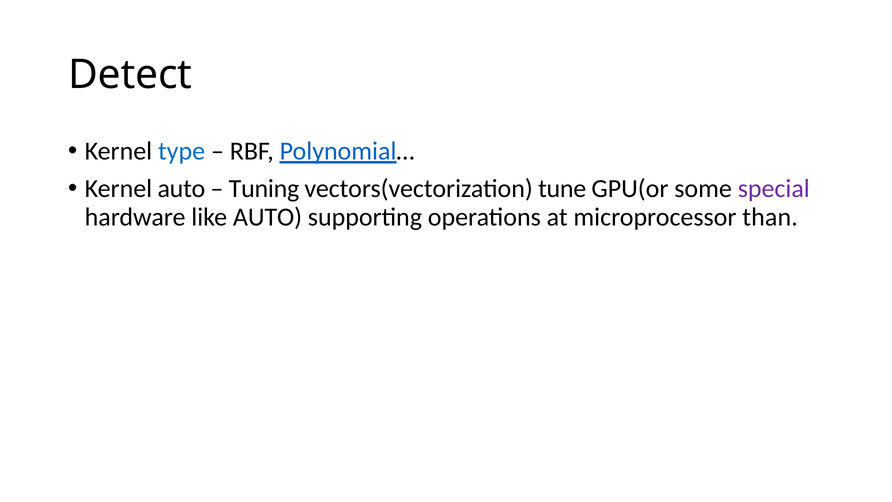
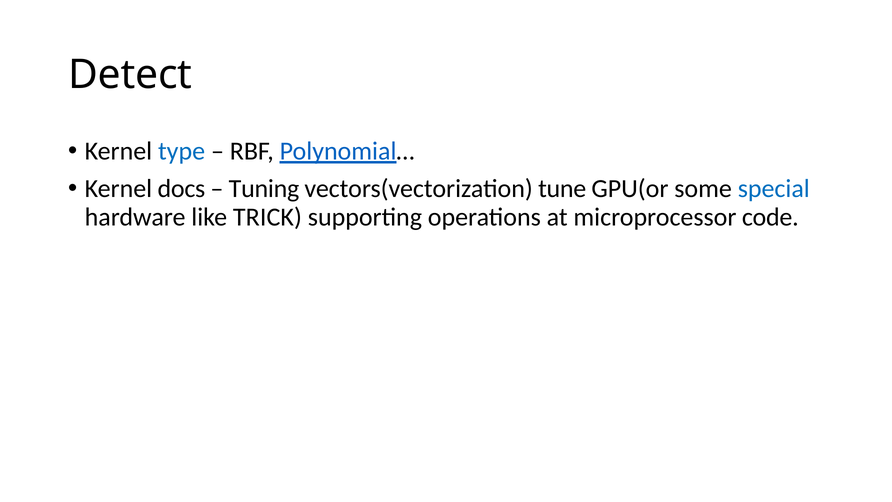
Kernel auto: auto -> docs (181, 189)
special colour: purple -> blue (774, 189)
like AUTO: AUTO -> TRICK (267, 217)
than: than -> code (770, 217)
